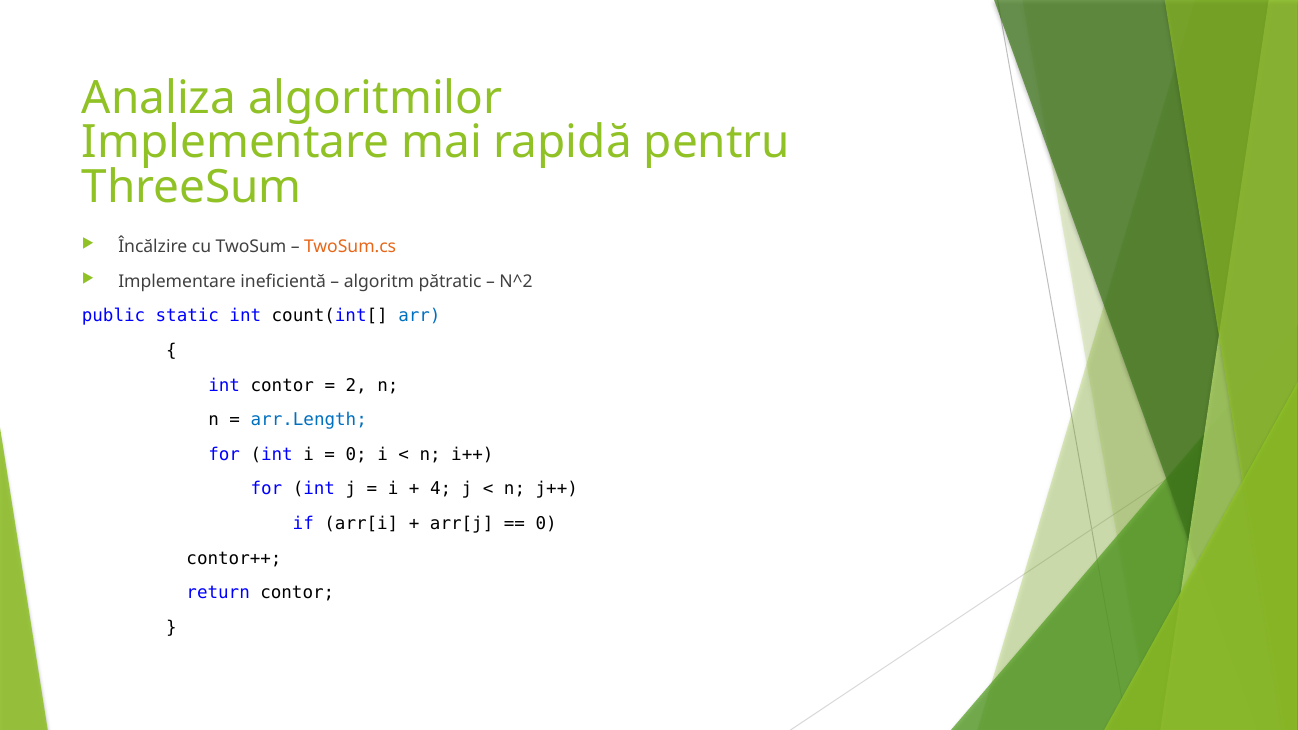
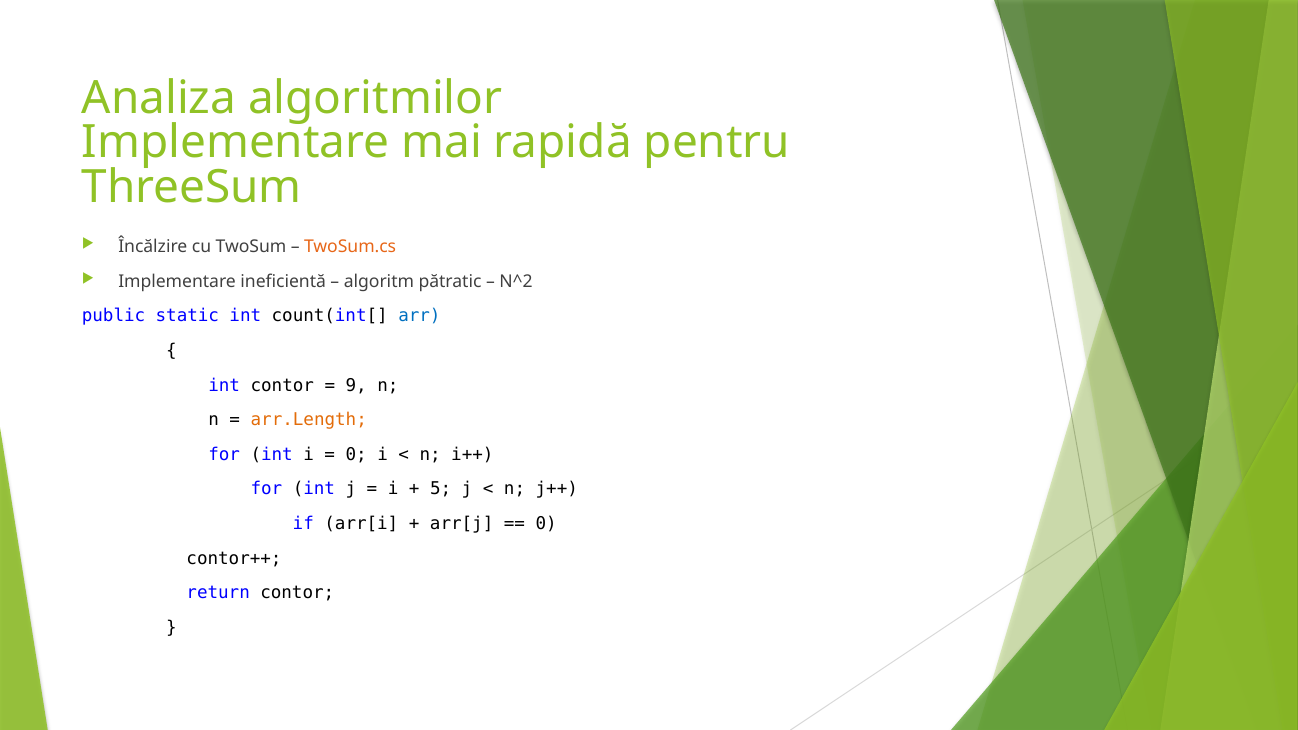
2: 2 -> 9 (356, 385)
arr.Length colour: blue -> orange (309, 420)
4: 4 -> 5 (441, 489)
